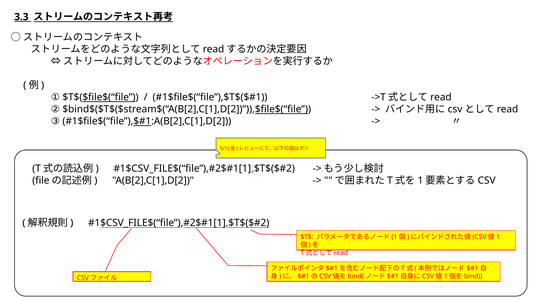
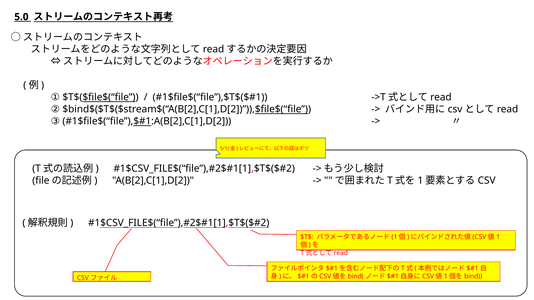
3.3: 3.3 -> 5.0 (21, 17)
